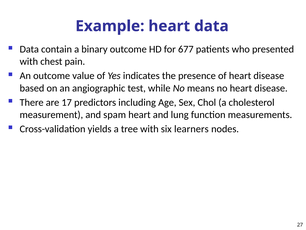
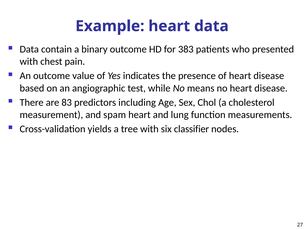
677: 677 -> 383 (186, 49)
17: 17 -> 83 (67, 102)
learners: learners -> classifier (191, 129)
